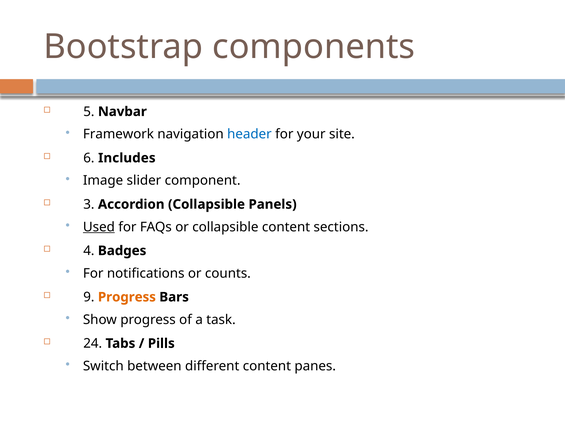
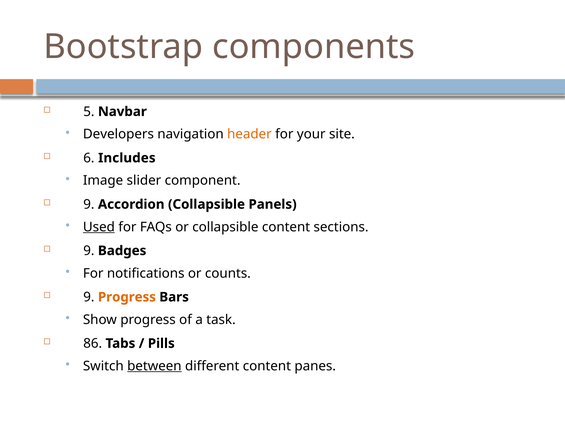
Framework: Framework -> Developers (118, 134)
header colour: blue -> orange (249, 134)
3: 3 -> 9 (89, 204)
4: 4 -> 9 (89, 251)
24: 24 -> 86 (93, 343)
between underline: none -> present (154, 366)
